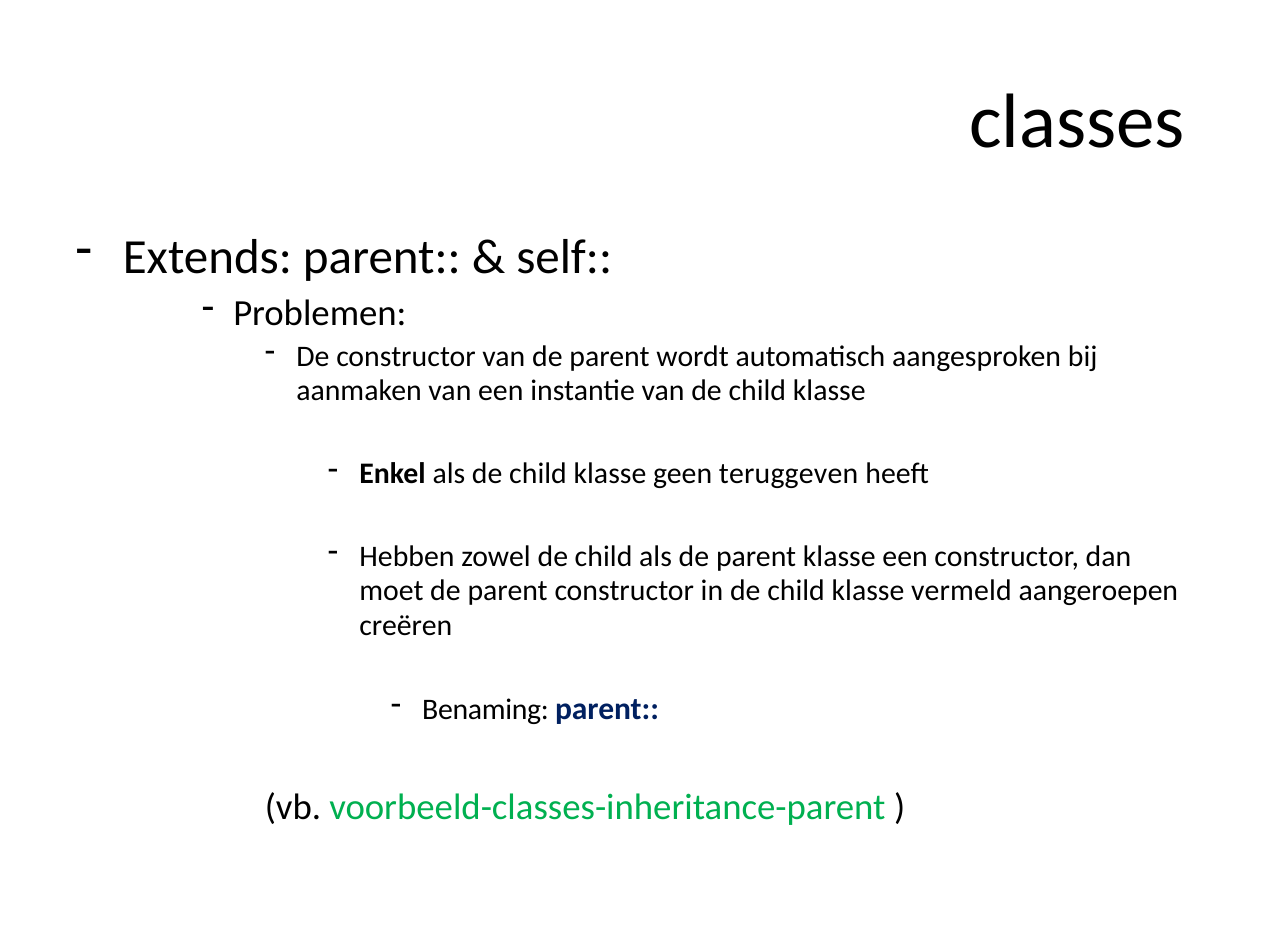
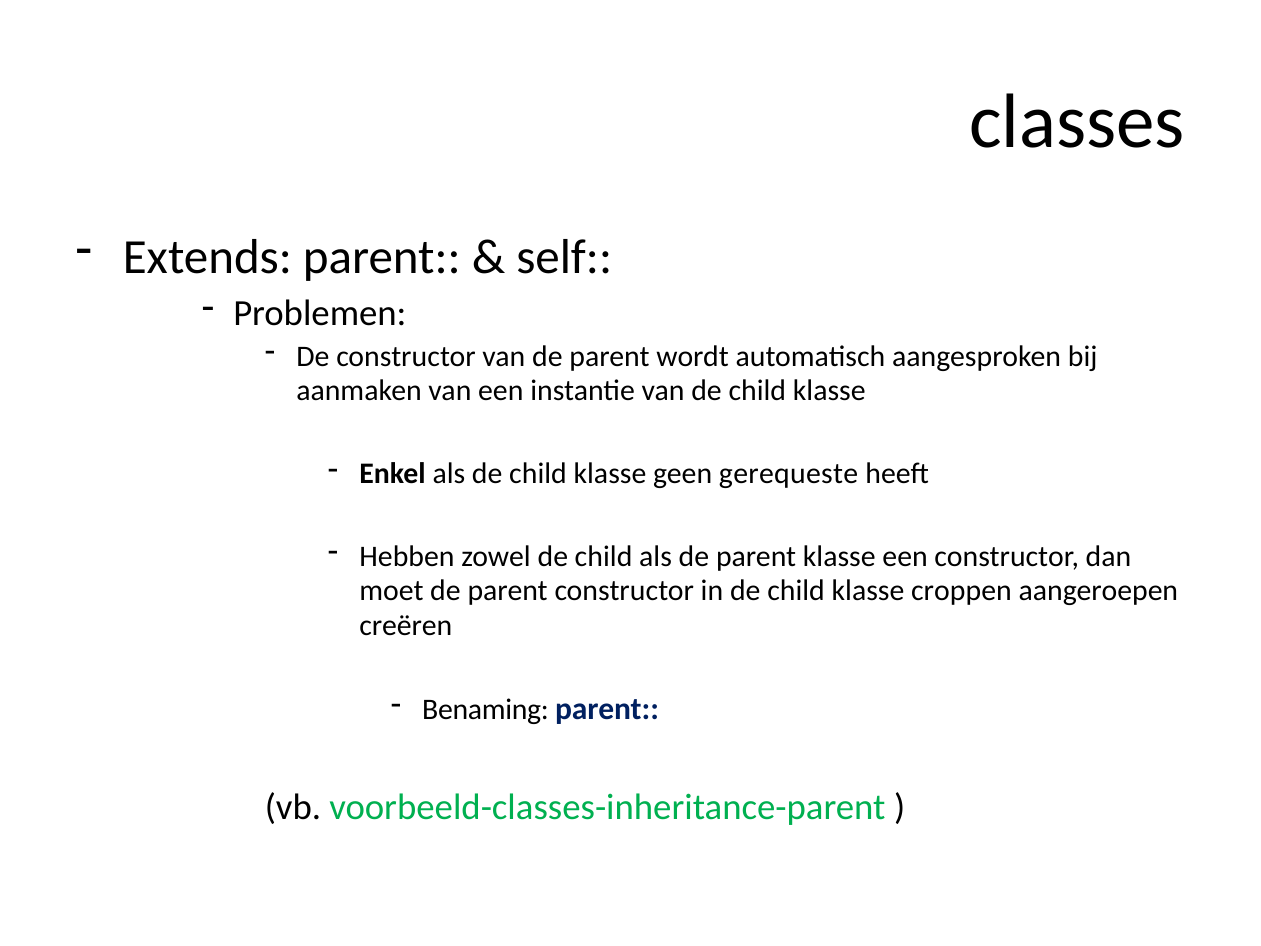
teruggeven: teruggeven -> gerequeste (789, 474)
vermeld: vermeld -> croppen (961, 591)
